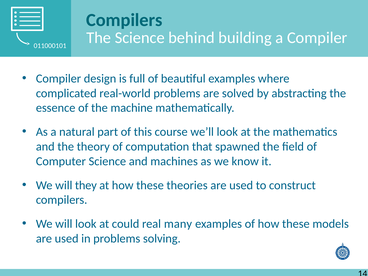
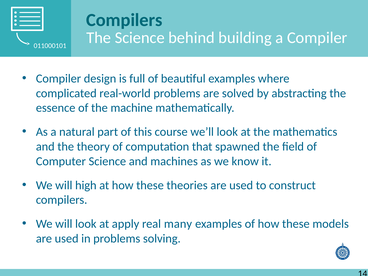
they: they -> high (86, 185)
could: could -> apply (126, 224)
